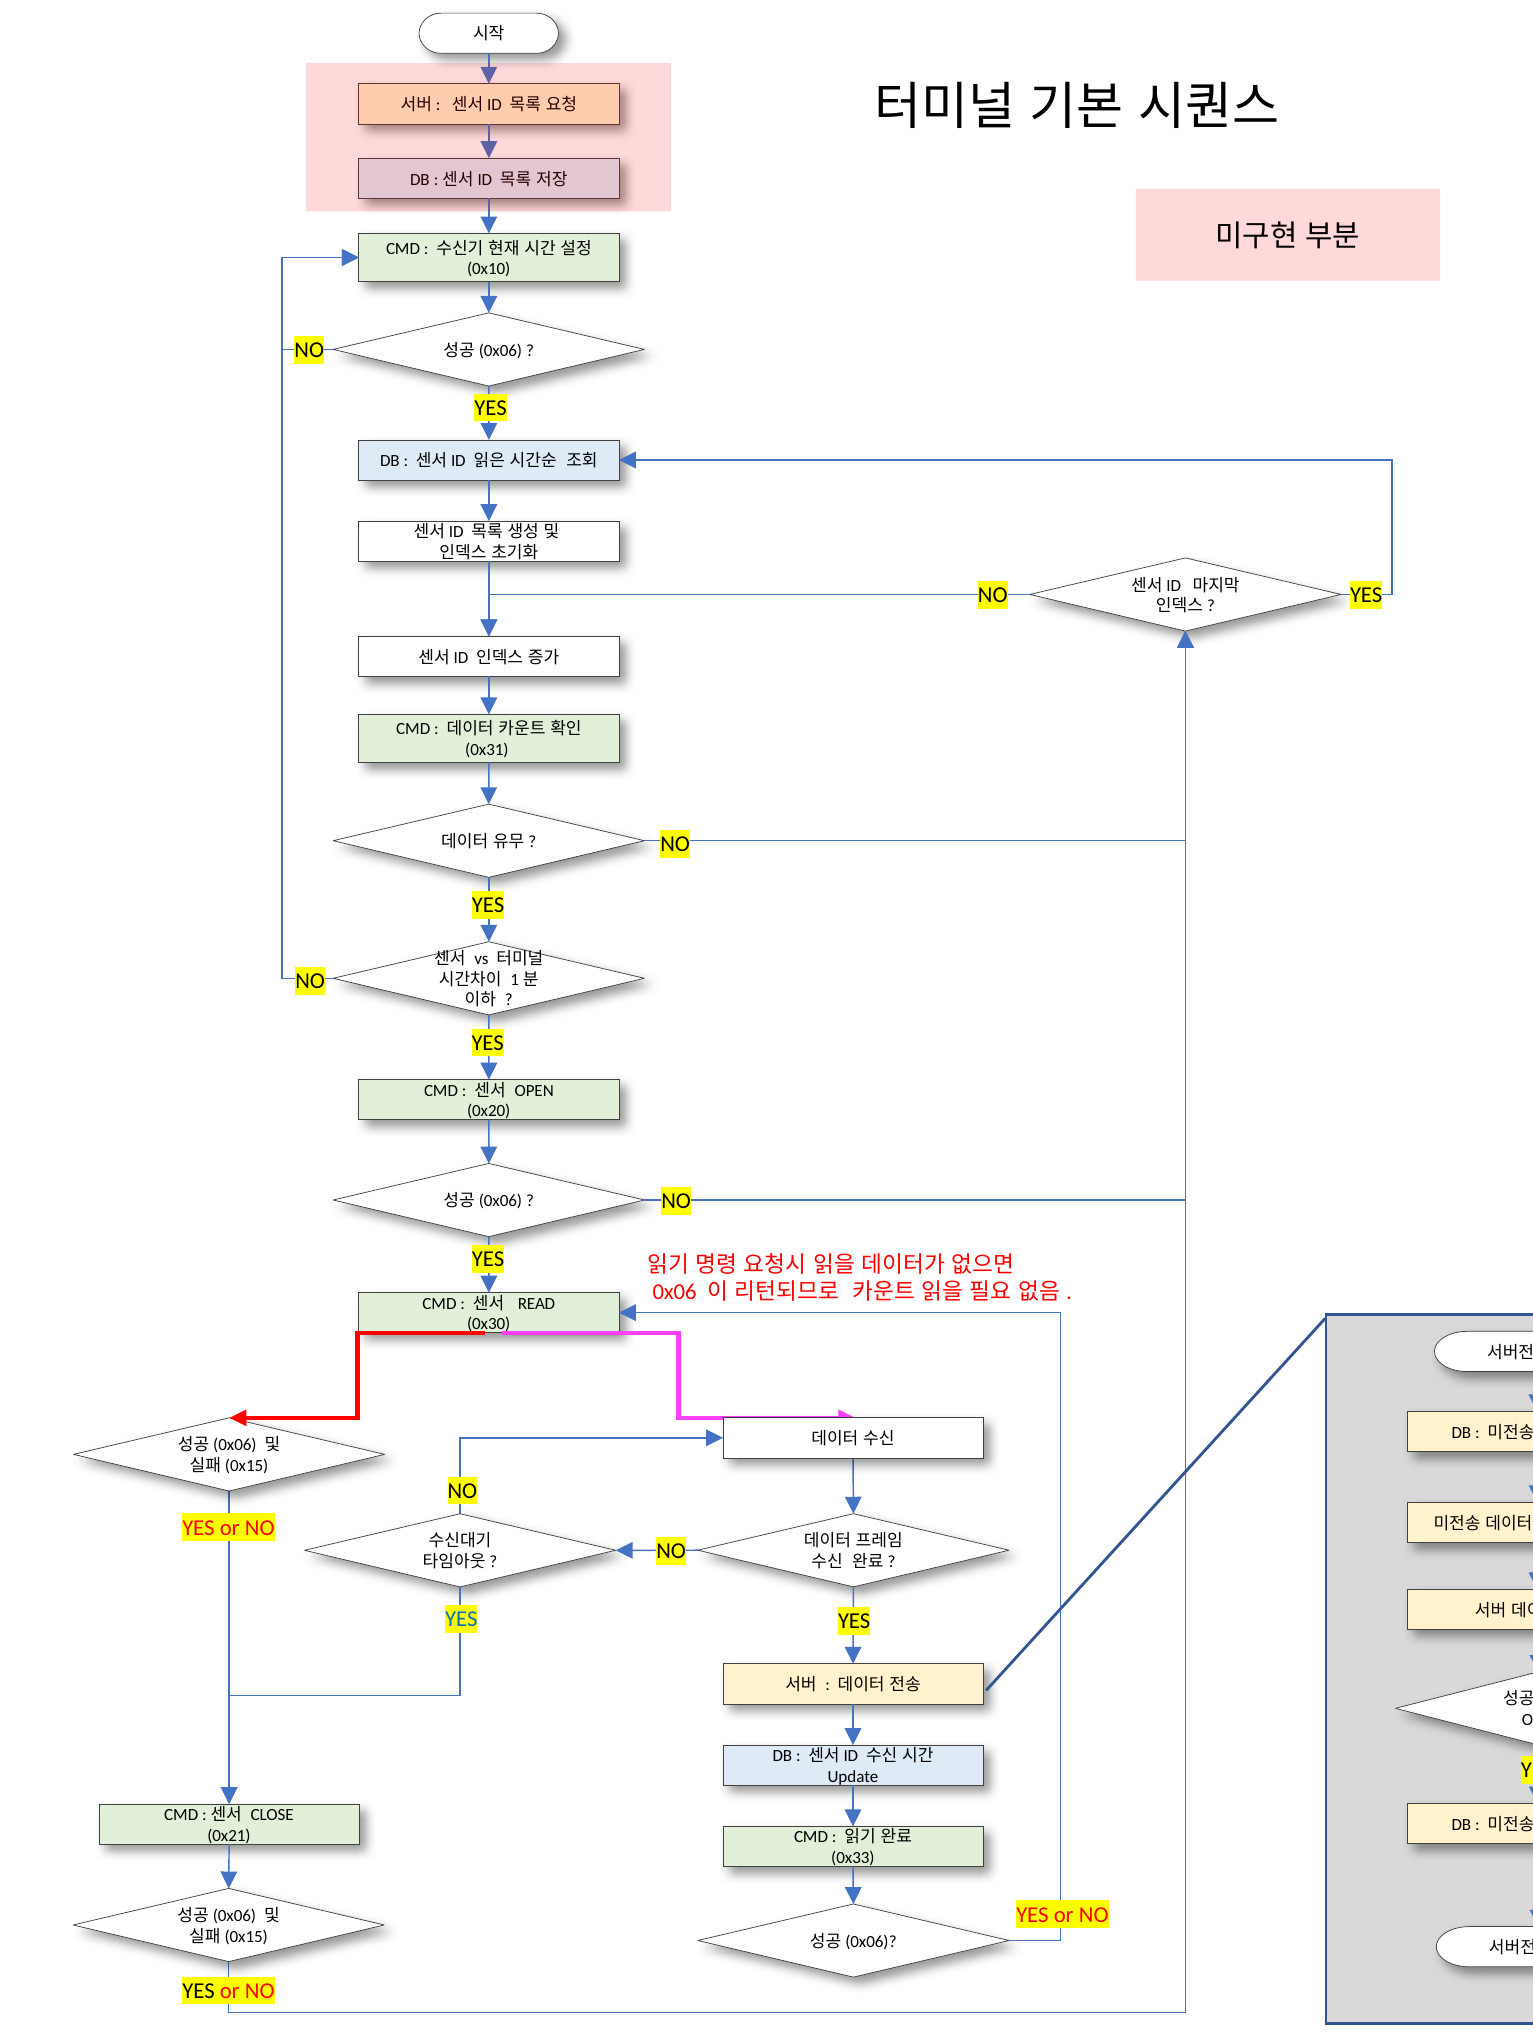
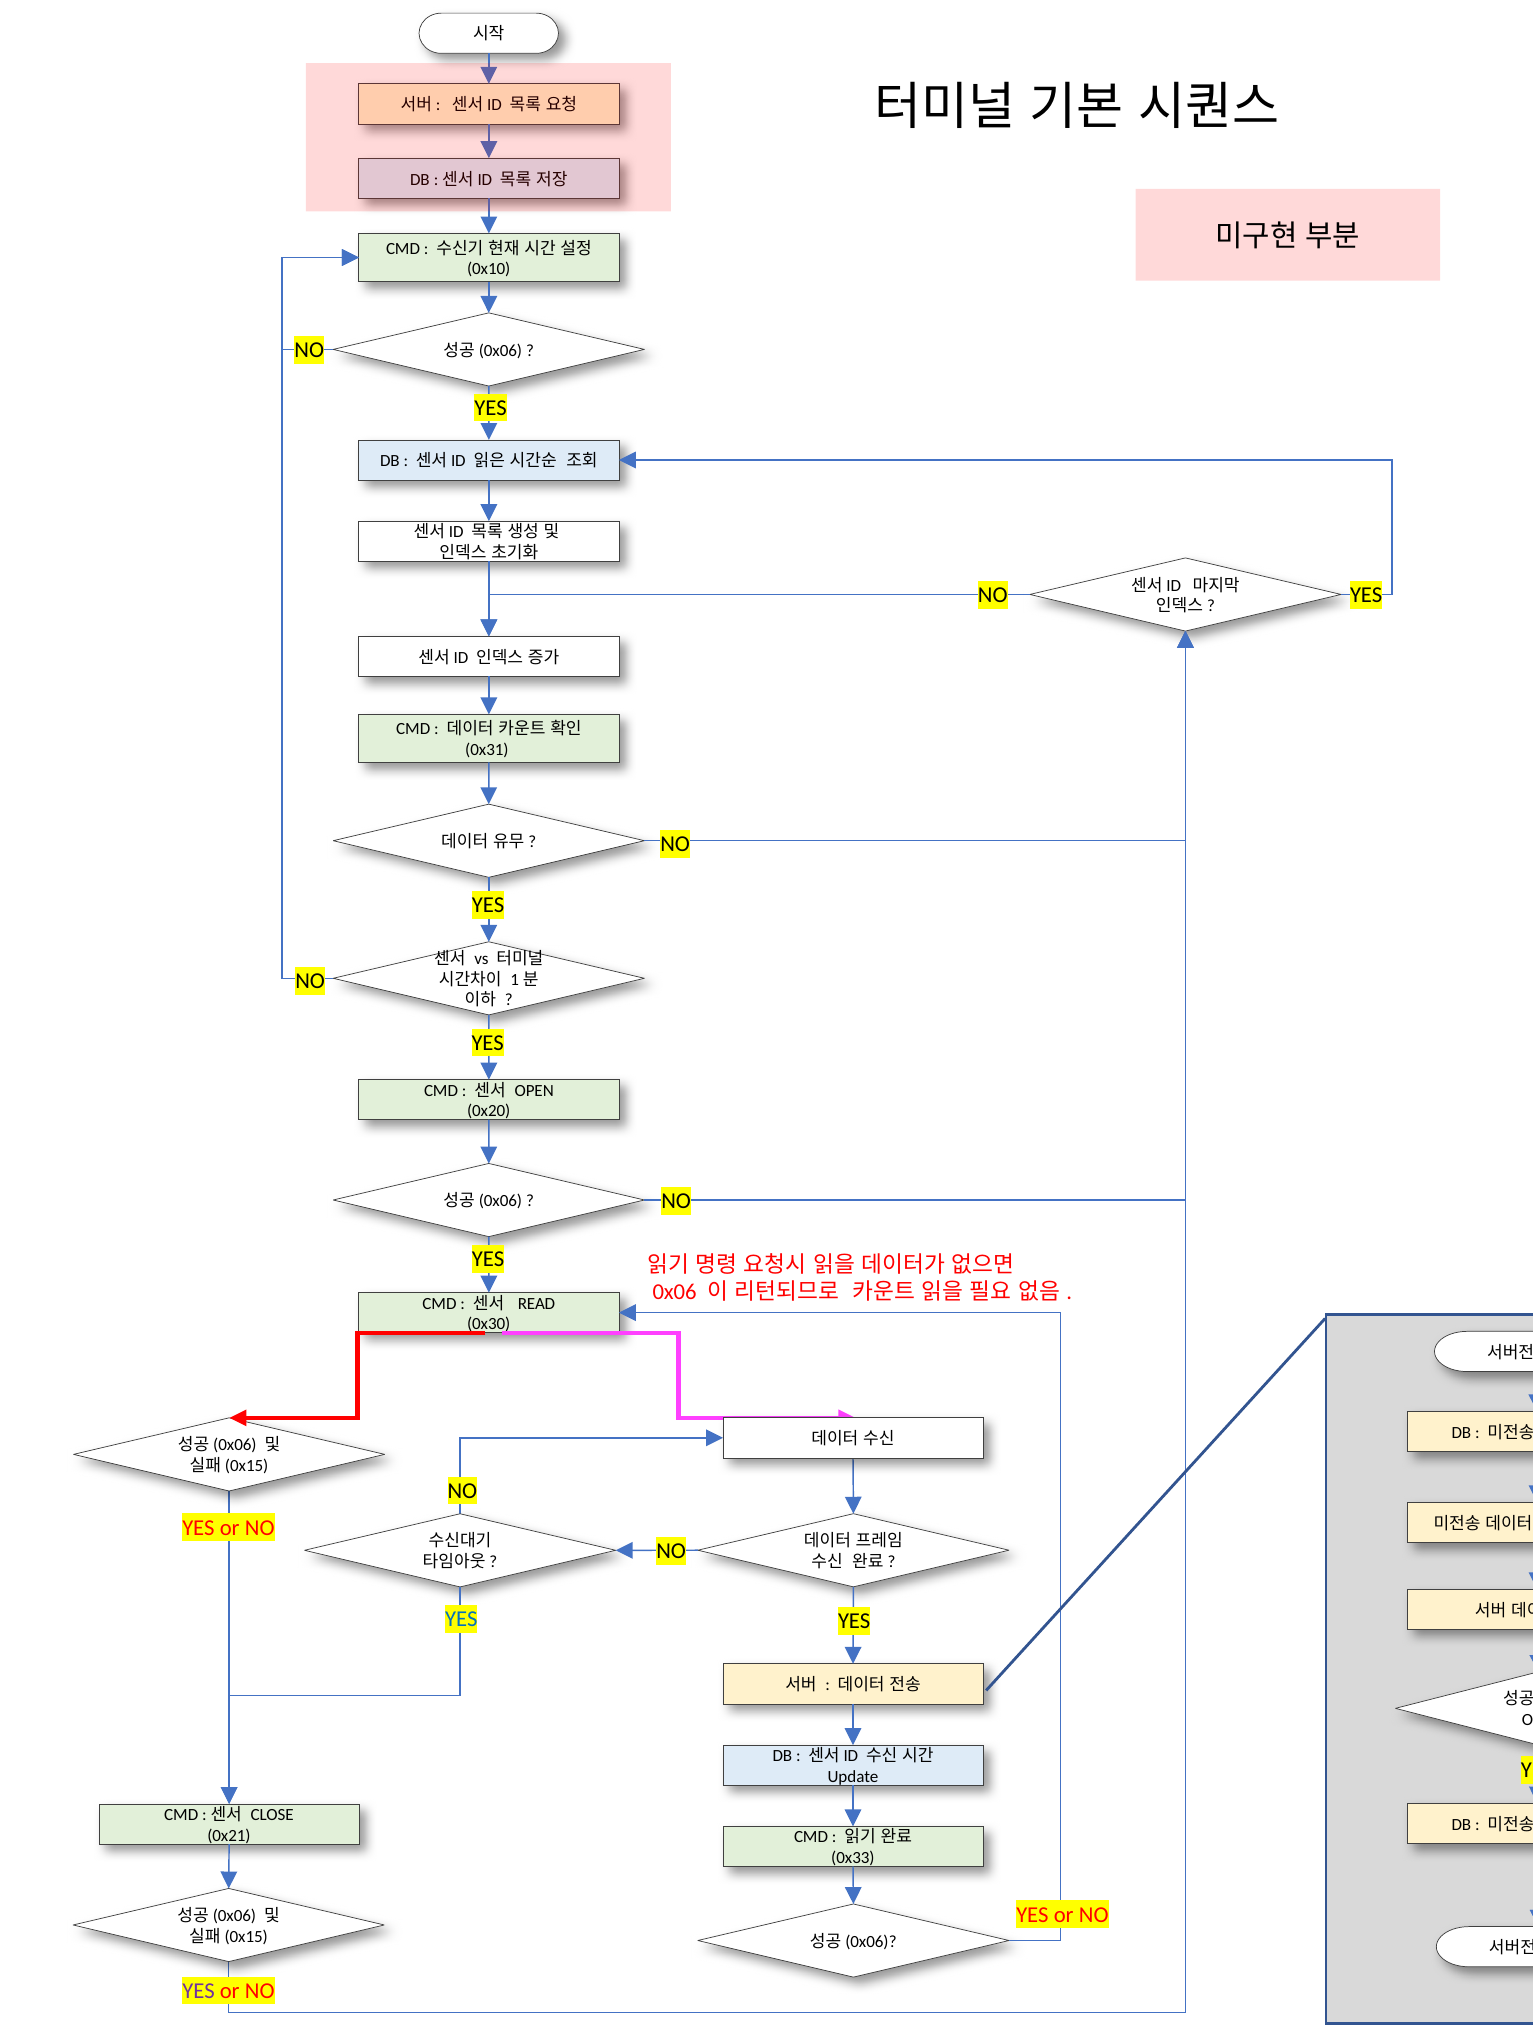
YES colour: black -> purple (199, 1991)
